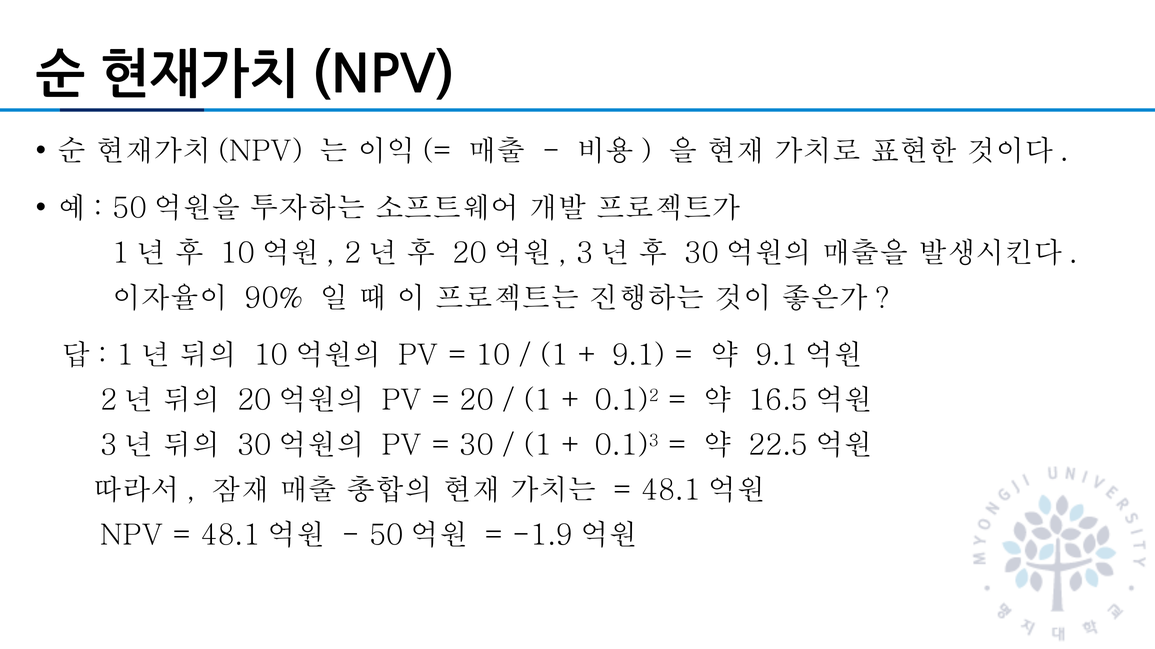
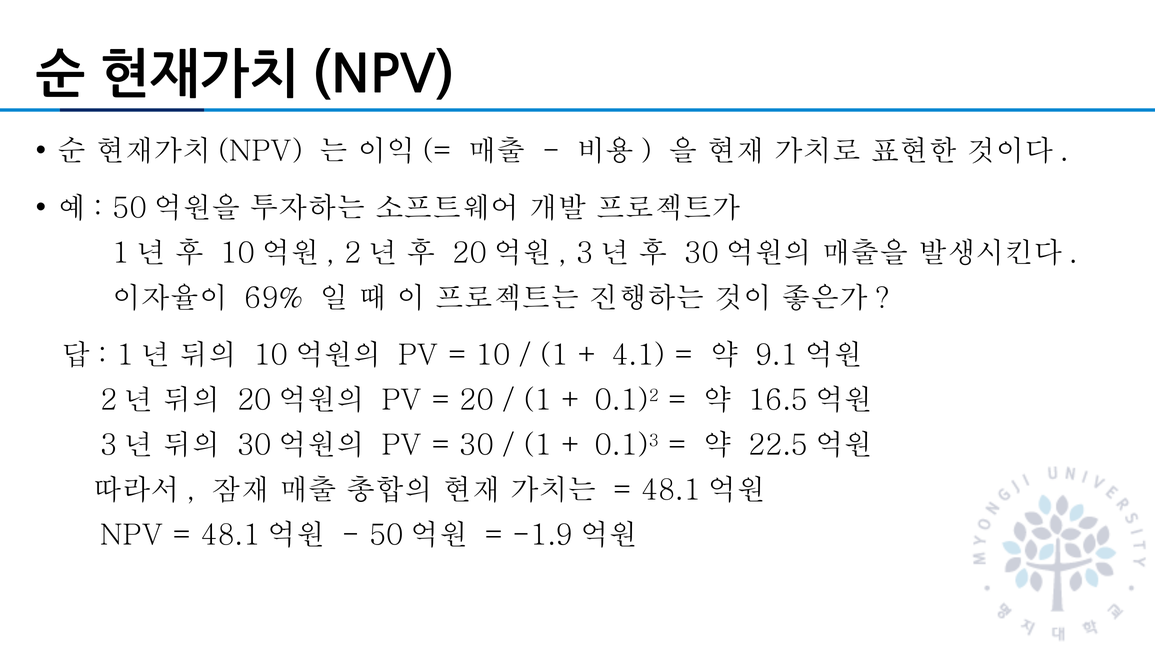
90%: 90% -> 69% (274, 299)
9.1: 9.1 -> 4.1 (638, 356)
